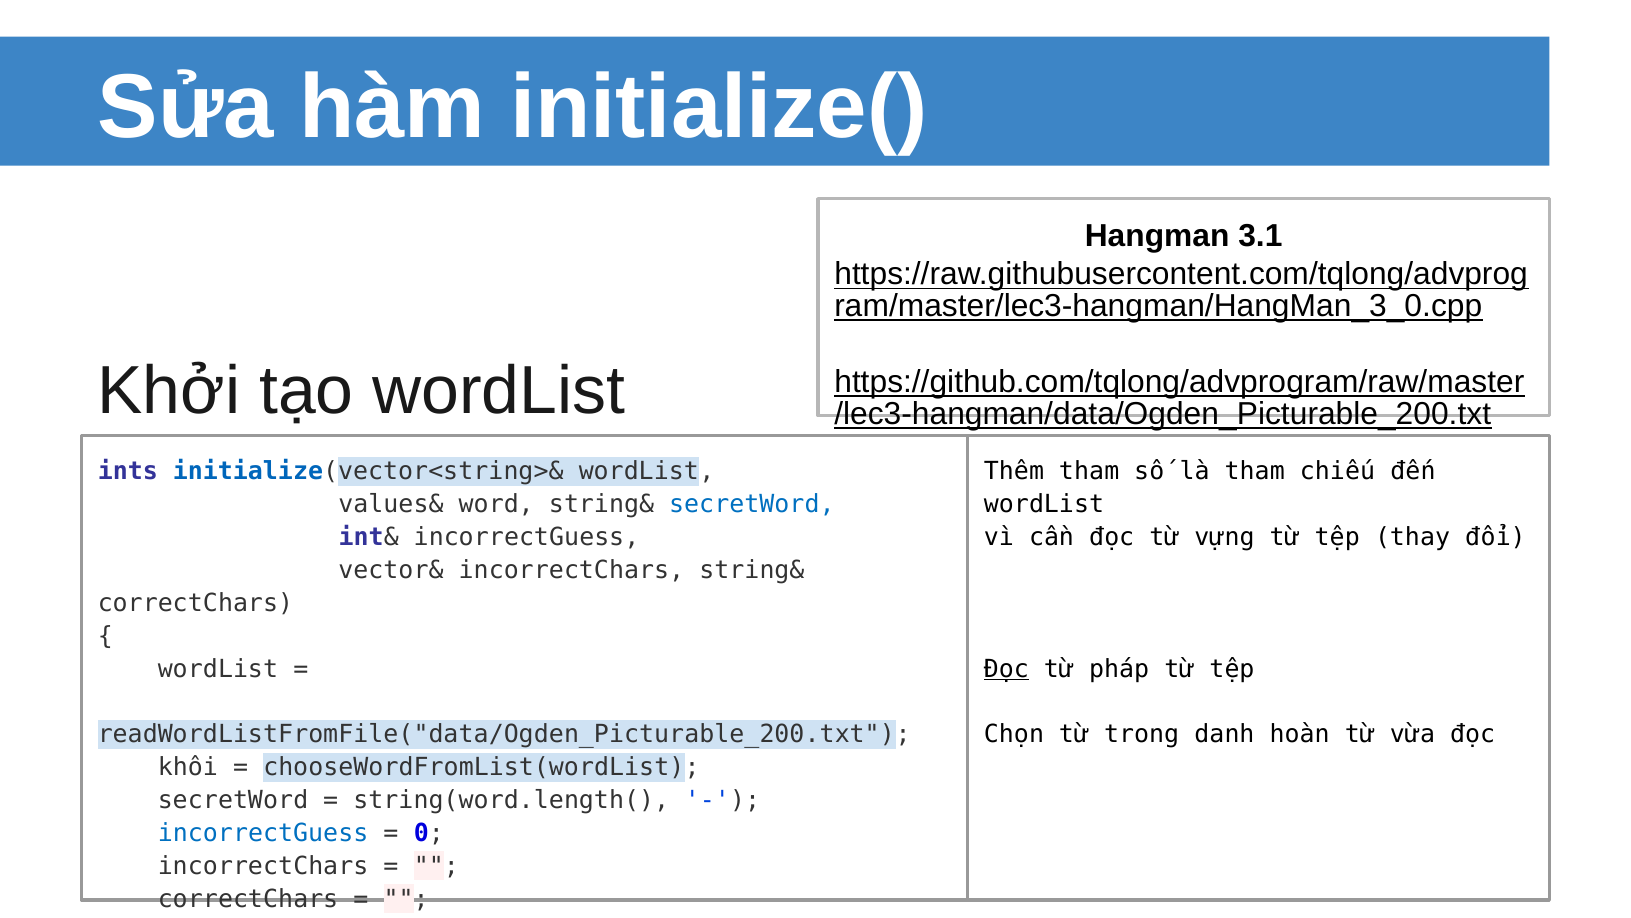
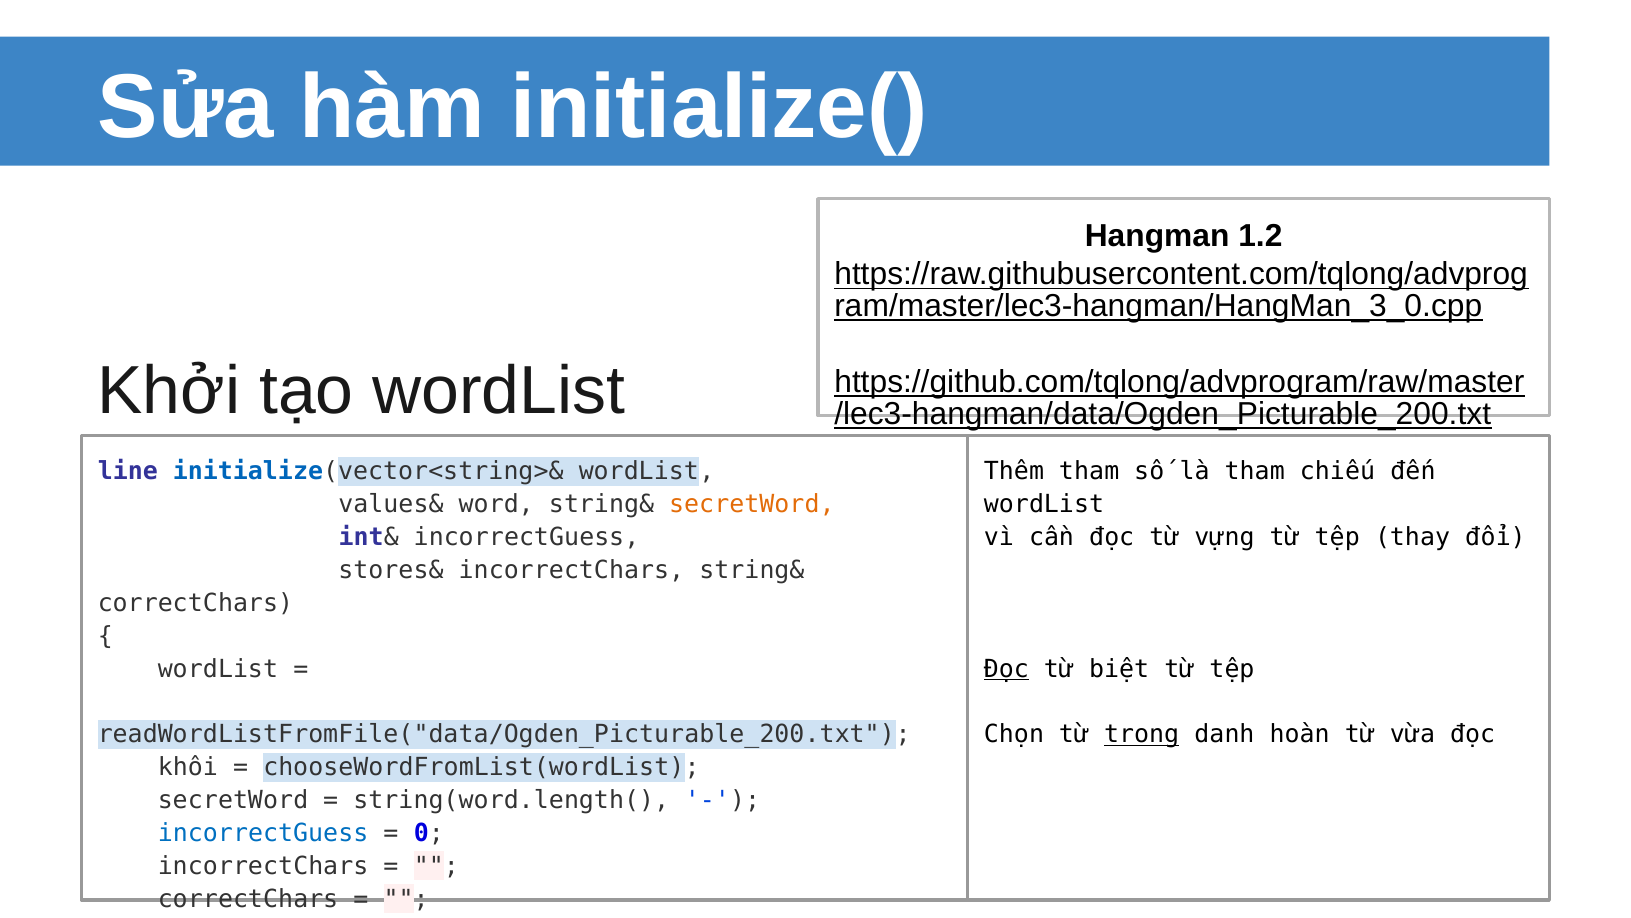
3.1: 3.1 -> 1.2 (1260, 236)
ints: ints -> line (128, 471)
secretWord colour: blue -> orange (752, 504)
vector&: vector& -> stores& (391, 570)
pháp: pháp -> biệt (1119, 669)
trong underline: none -> present (1142, 734)
